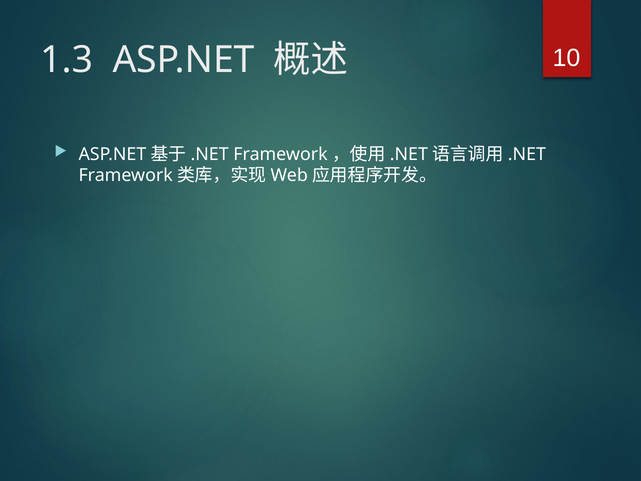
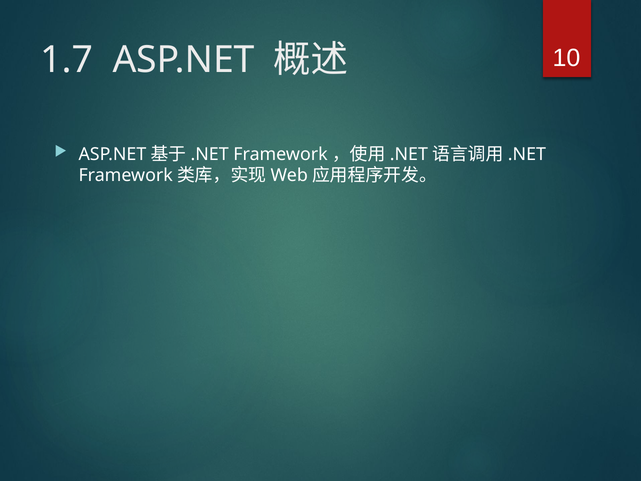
1.3: 1.3 -> 1.7 (67, 60)
